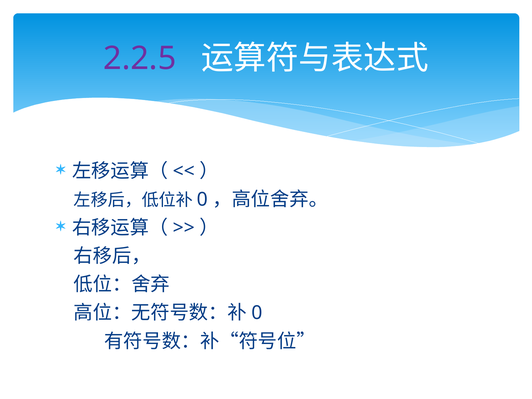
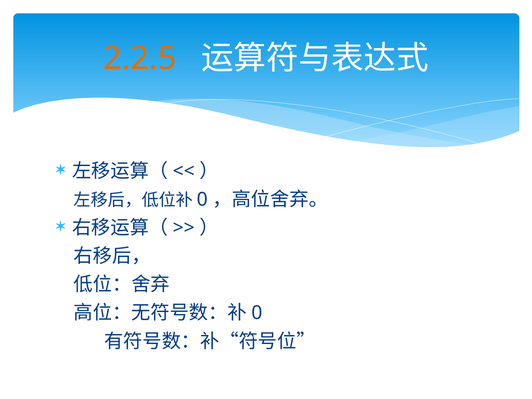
2.2.5 colour: purple -> orange (140, 58)
